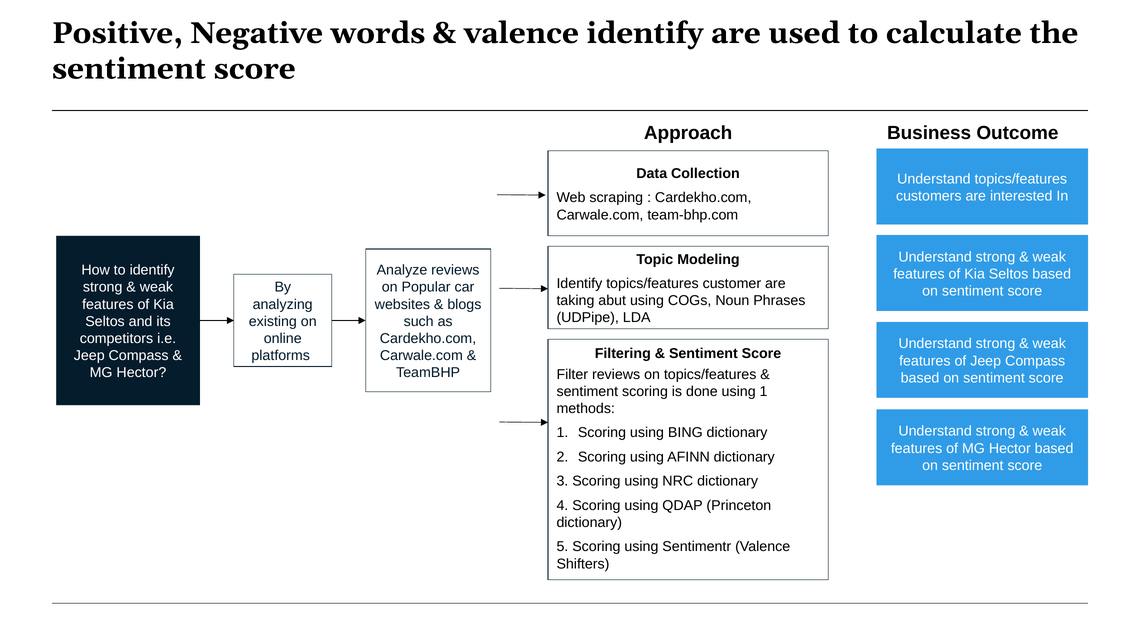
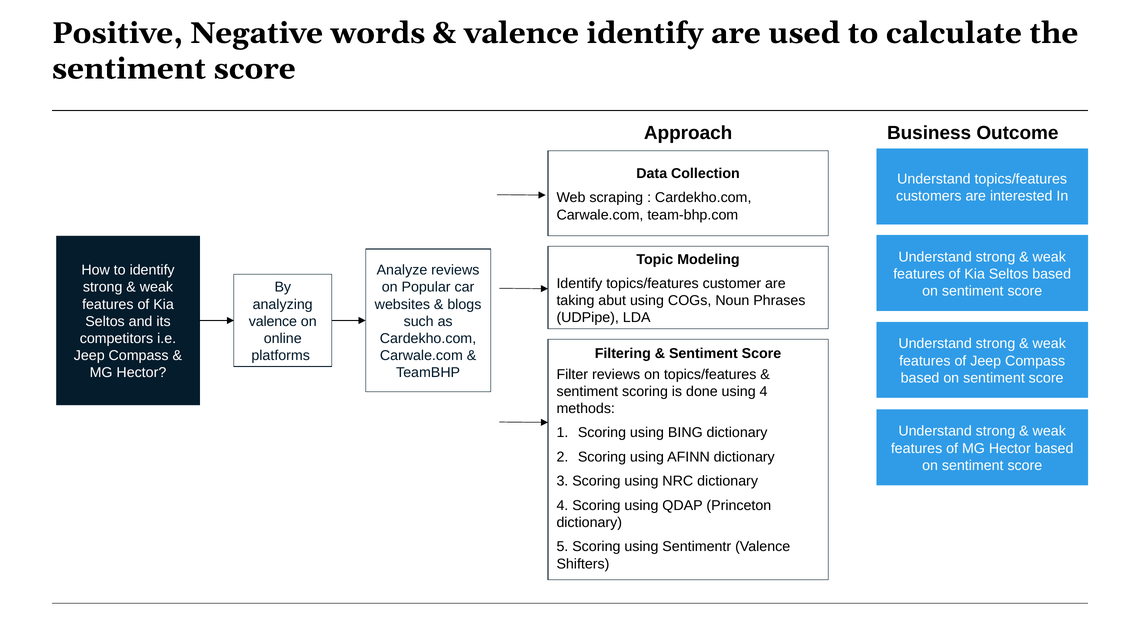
existing: existing -> valence (273, 322)
using 1: 1 -> 4 (764, 392)
